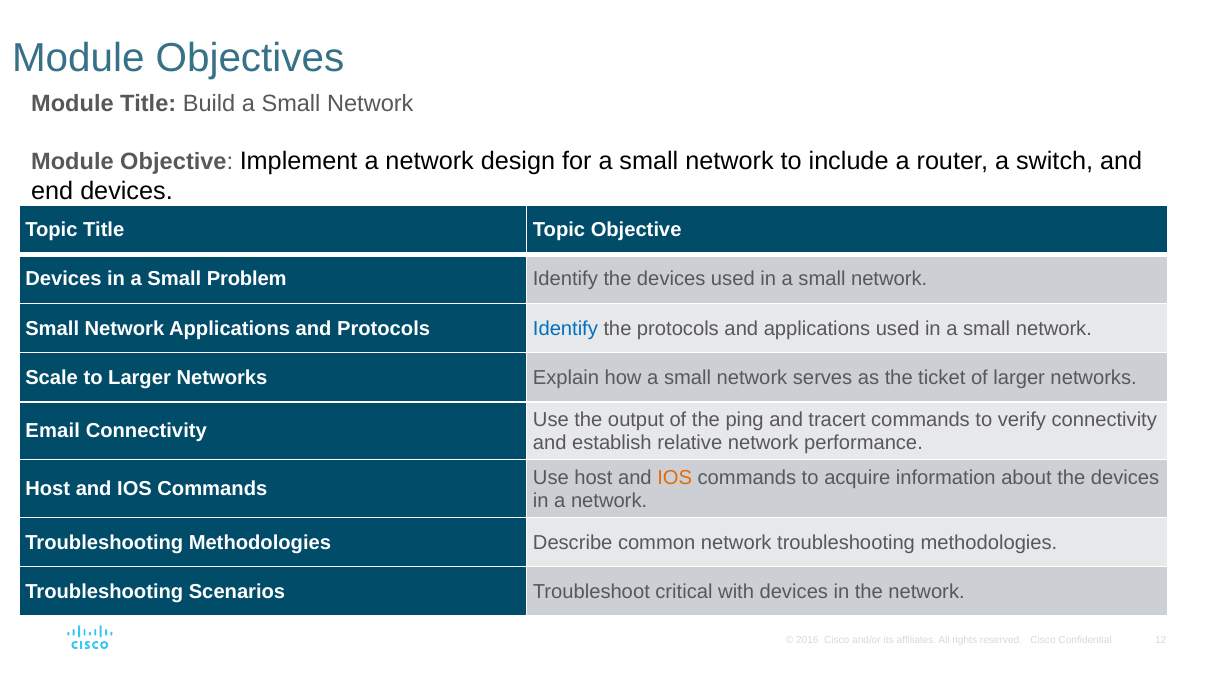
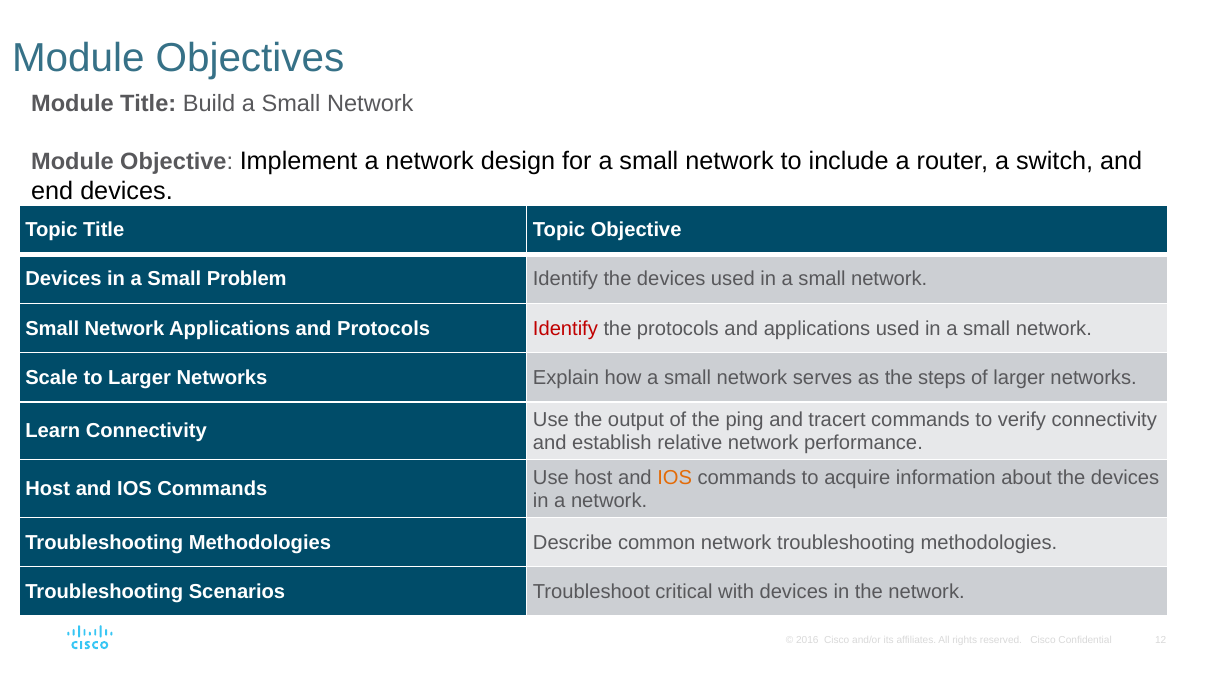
Identify colour: blue -> red (565, 328)
ticket: ticket -> steps (942, 378)
Email: Email -> Learn (53, 431)
